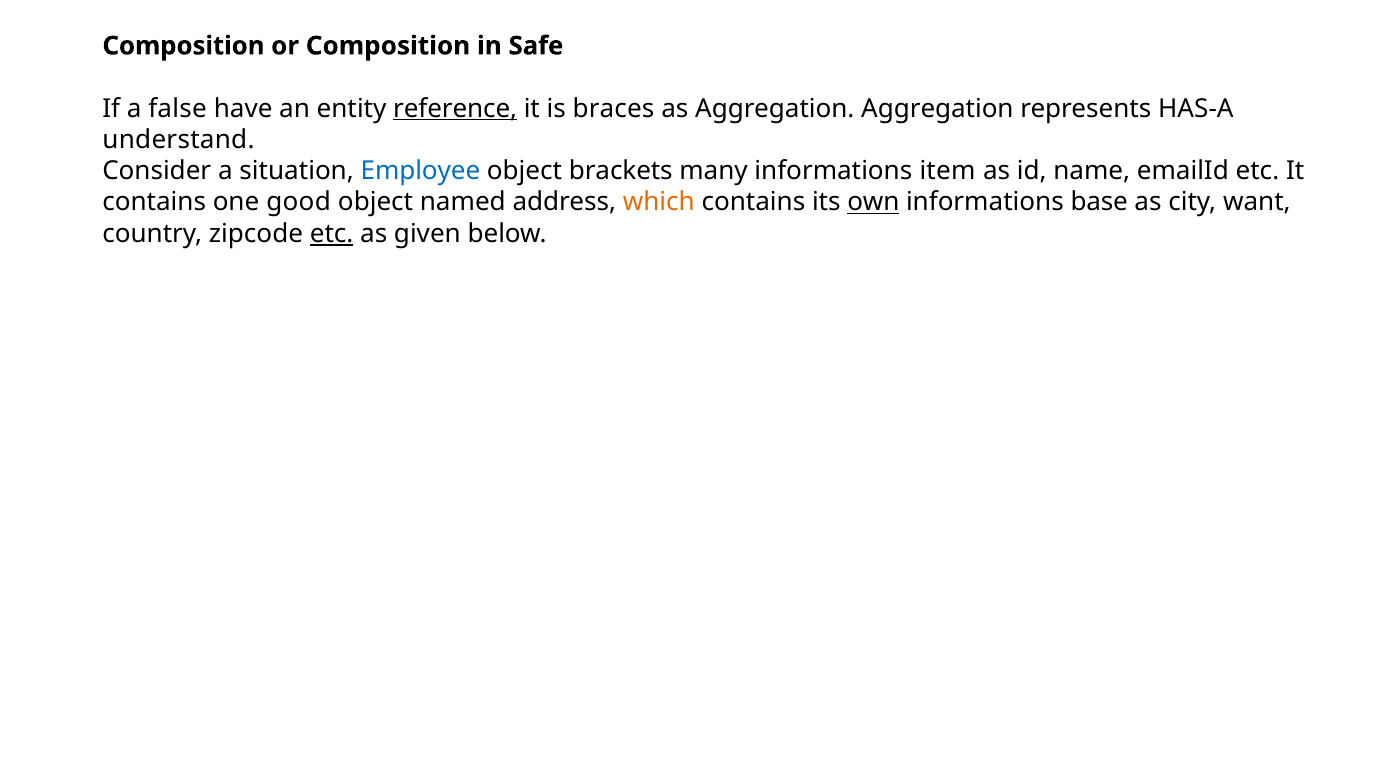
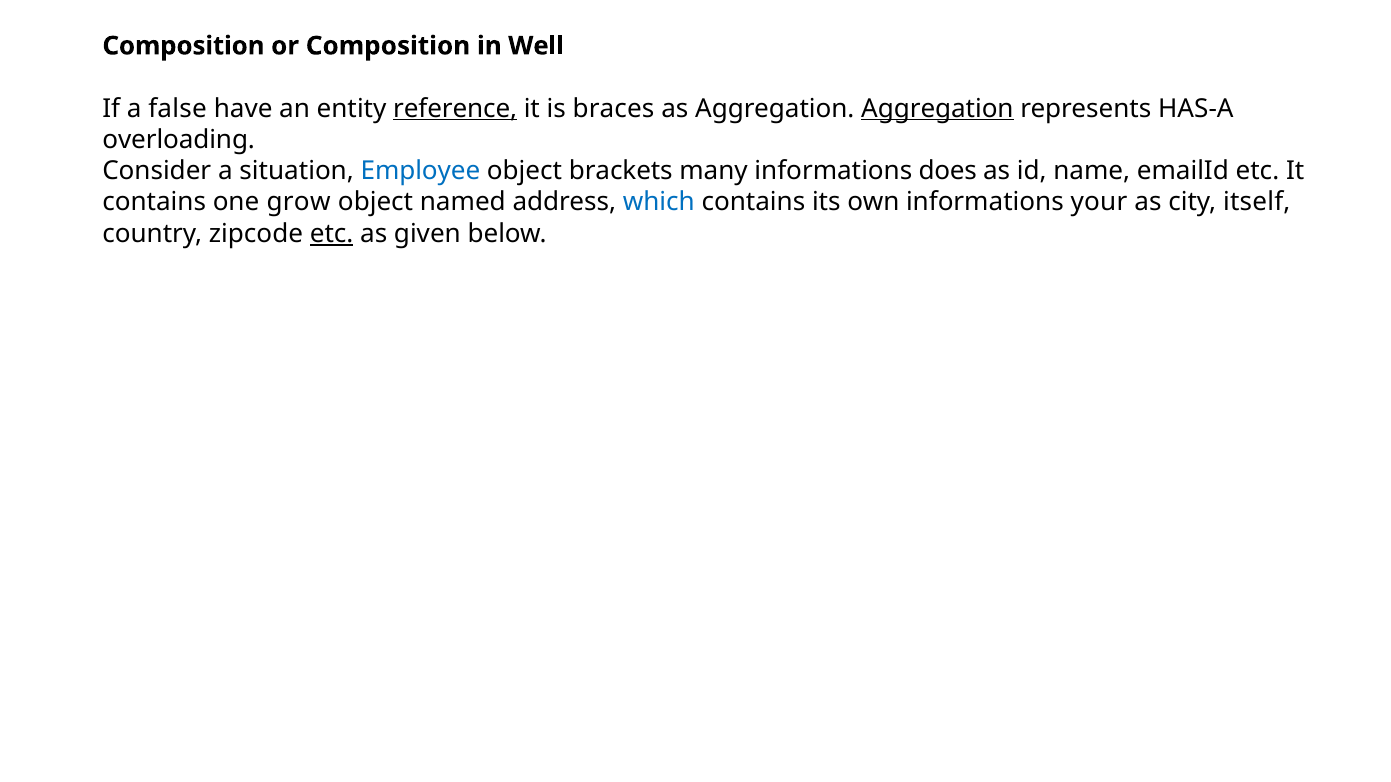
Safe: Safe -> Well (536, 46)
Aggregation underline: none -> present (937, 108)
understand: understand -> overloading (179, 140)
item: item -> does (948, 171)
good: good -> grow (299, 202)
which colour: orange -> blue (659, 202)
own underline: present -> none (873, 202)
base: base -> your (1099, 202)
want: want -> itself (1257, 202)
